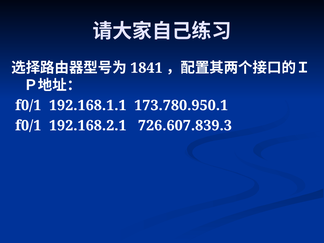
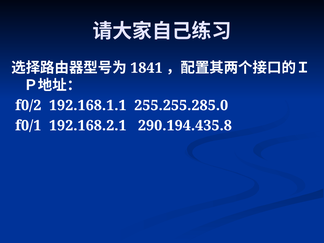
f0/1: f0/1 -> f0/2 (28, 105)
173.780.950.1: 173.780.950.1 -> 255.255.285.0 (181, 105)
726.607.839.3: 726.607.839.3 -> 290.194.435.8 (185, 126)
